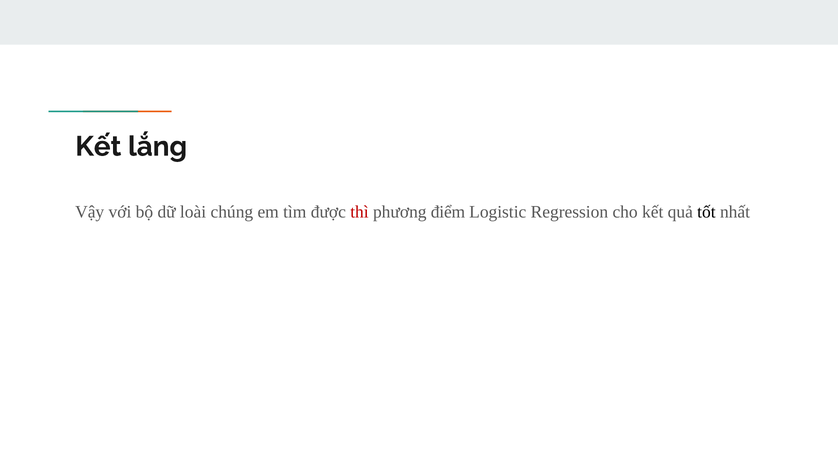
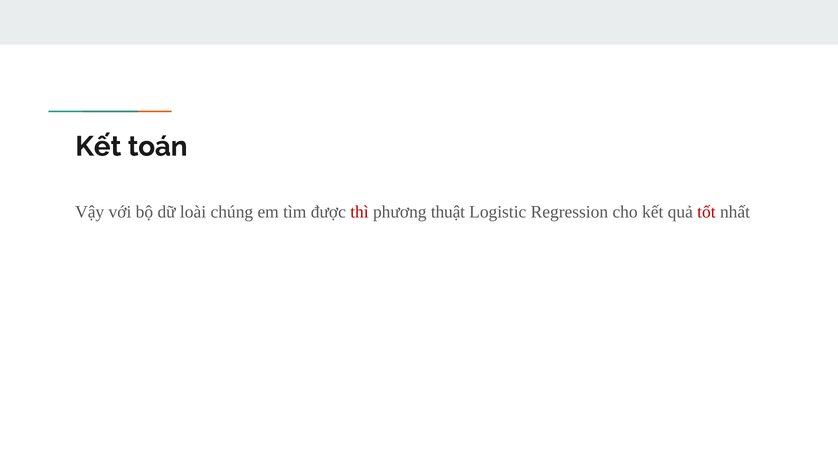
lắng: lắng -> toán (158, 146)
điểm: điểm -> thuật (448, 212)
tốt colour: black -> red (706, 212)
